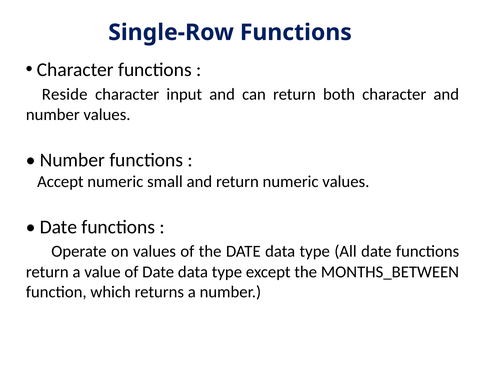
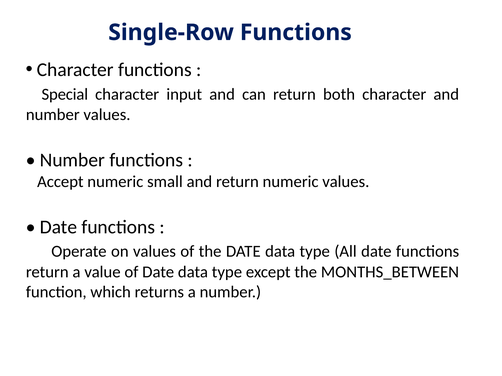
Reside: Reside -> Special (65, 94)
